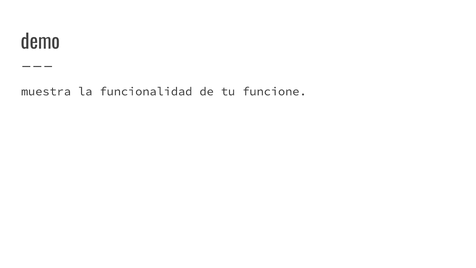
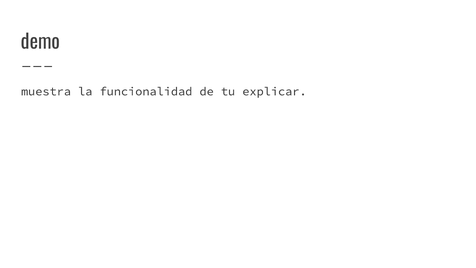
funcione: funcione -> explicar (274, 91)
